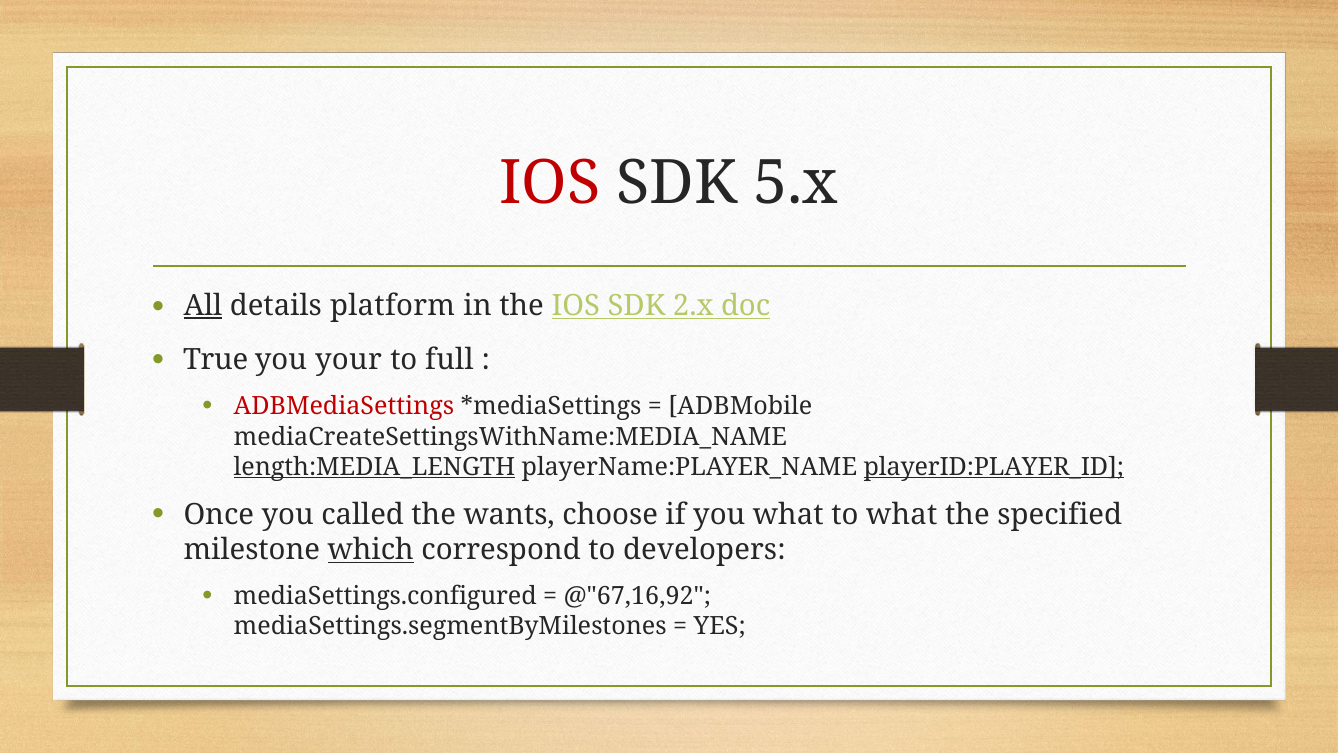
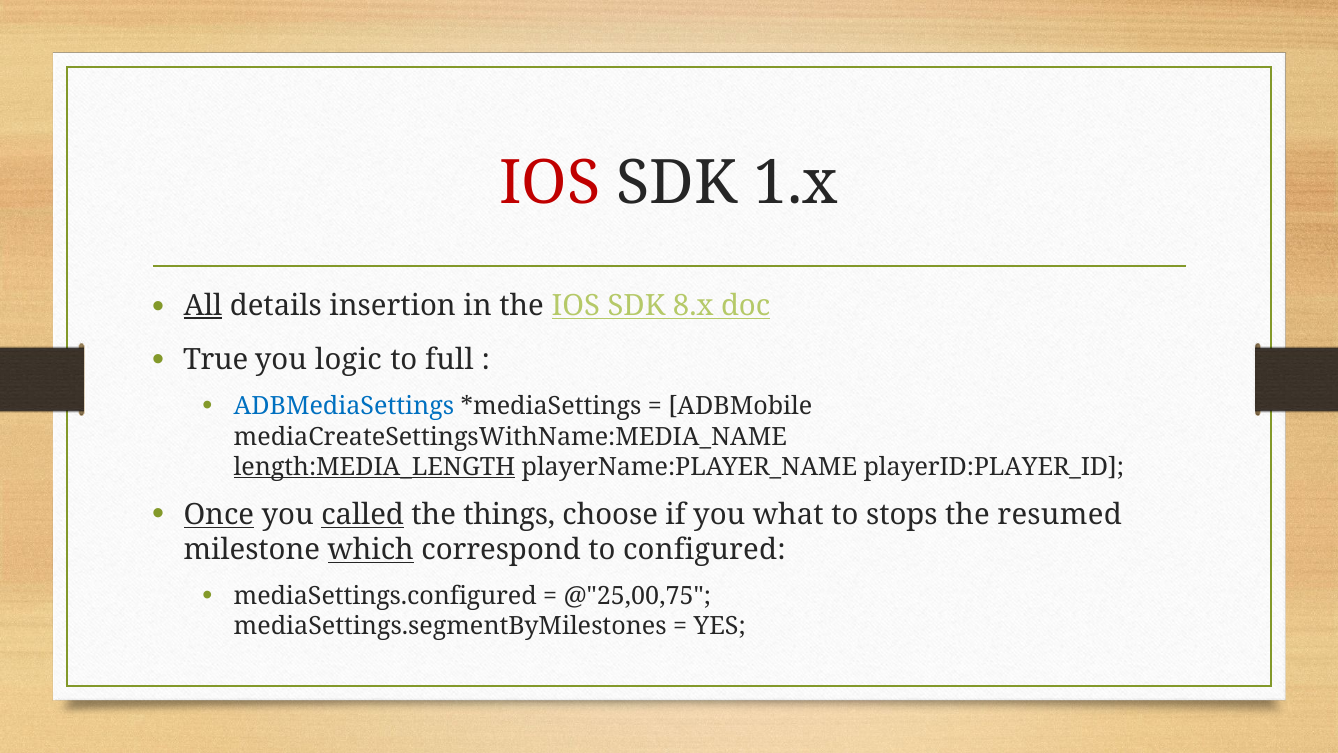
5.x: 5.x -> 1.x (796, 184)
platform: platform -> insertion (393, 305)
2.x: 2.x -> 8.x (693, 305)
your: your -> logic (349, 360)
ADBMediaSettings colour: red -> blue (344, 406)
playerID:PLAYER_ID underline: present -> none (994, 467)
Once underline: none -> present (219, 515)
called underline: none -> present (363, 515)
wants: wants -> things (509, 515)
to what: what -> stops (902, 515)
specified: specified -> resumed (1060, 515)
developers: developers -> configured (704, 550)
@"67,16,92: @"67,16,92 -> @"25,00,75 (637, 596)
